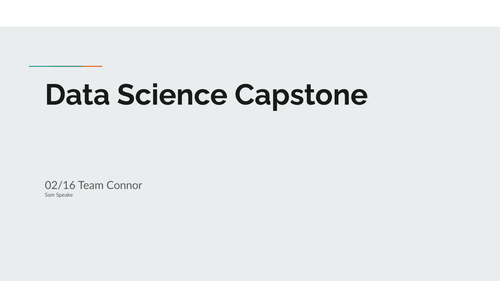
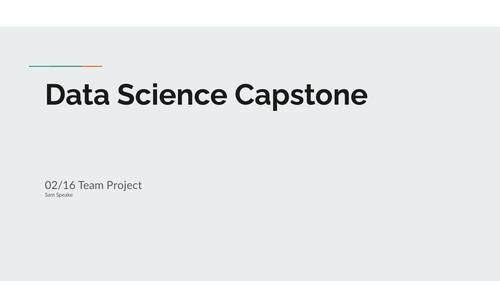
Connor: Connor -> Project (124, 186)
